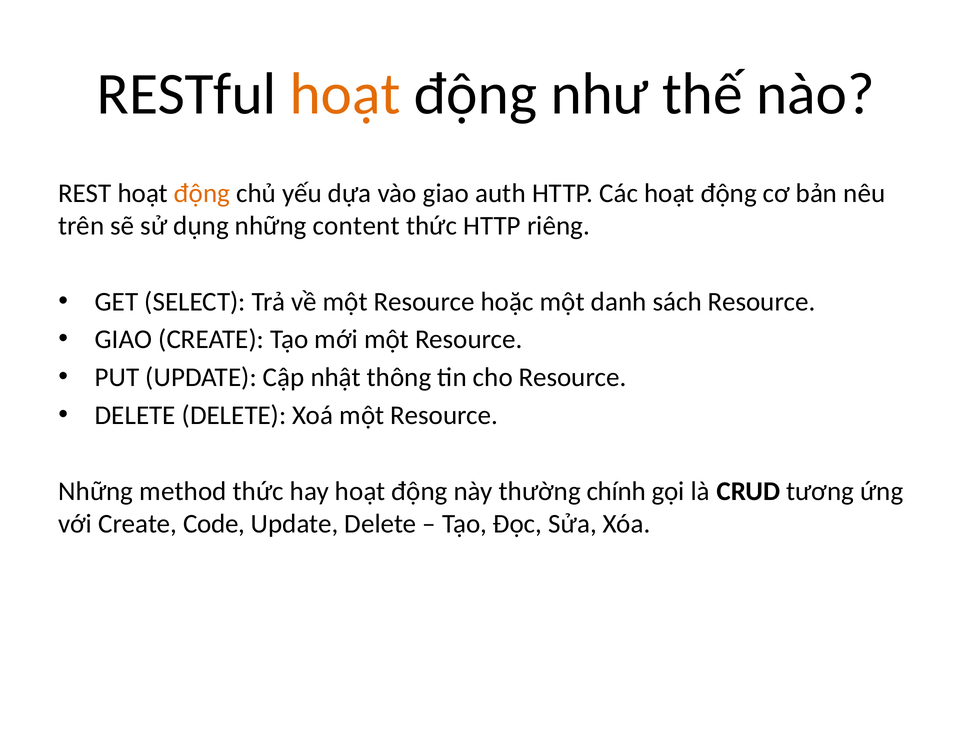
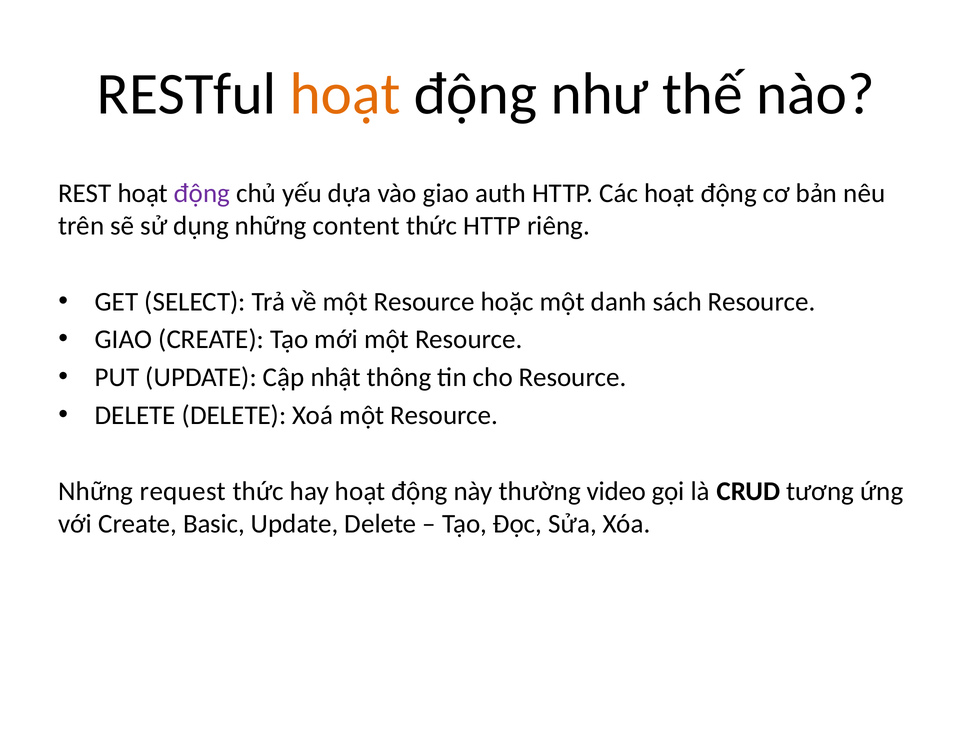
động colour: orange -> purple (202, 193)
method: method -> request (183, 491)
chính: chính -> video (616, 491)
Code: Code -> Basic (214, 523)
